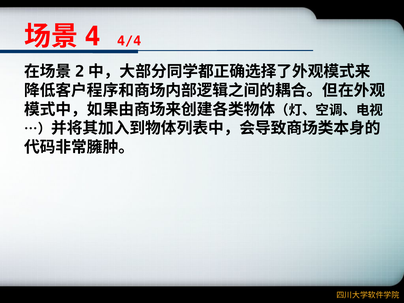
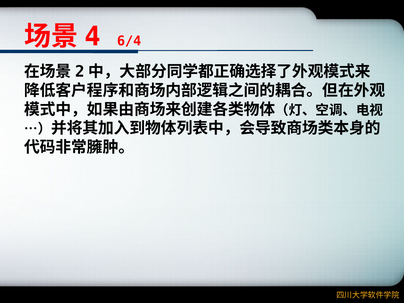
4/4: 4/4 -> 6/4 (129, 41)
